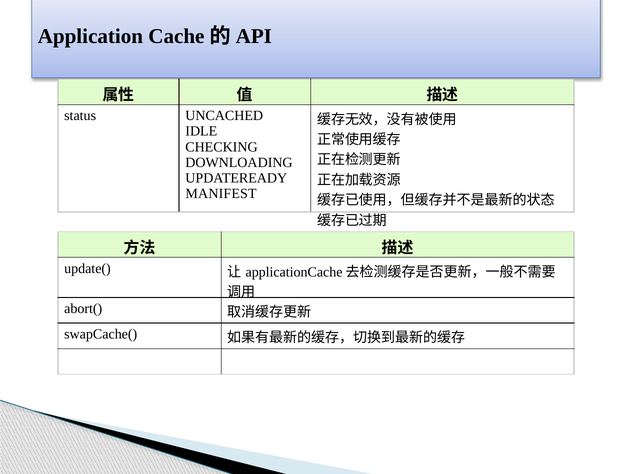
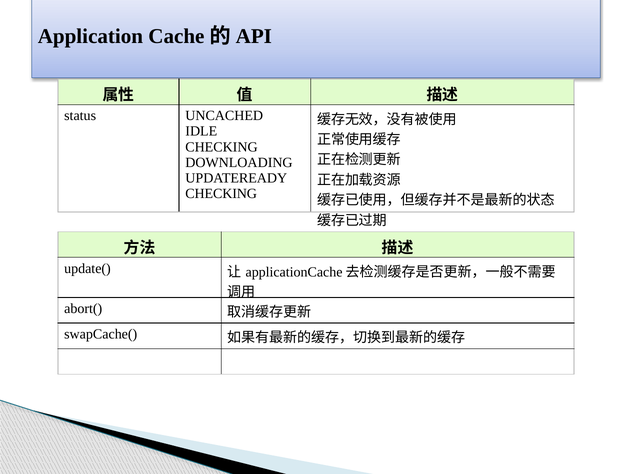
MANIFEST: MANIFEST -> CHECKING (221, 194)
